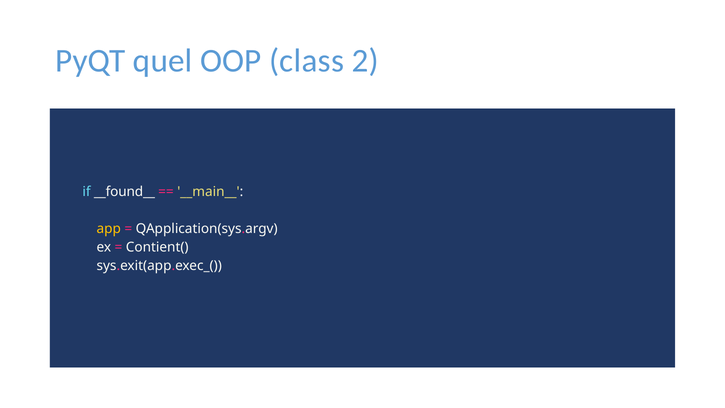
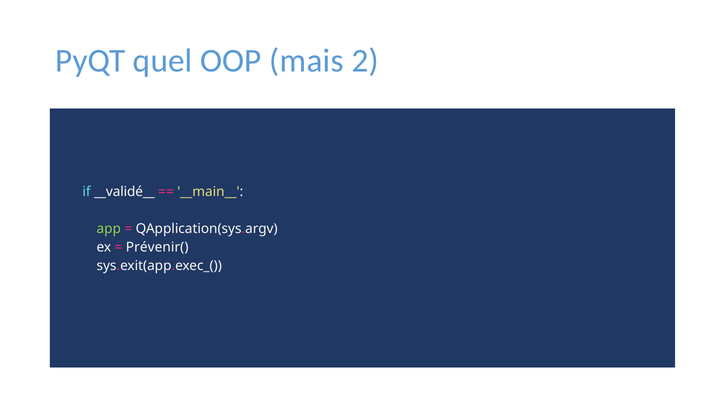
class: class -> mais (307, 61)
__found__: __found__ -> __validé__ (124, 192)
app colour: yellow -> light green (109, 229)
Contient(: Contient( -> Prévenir( (157, 247)
